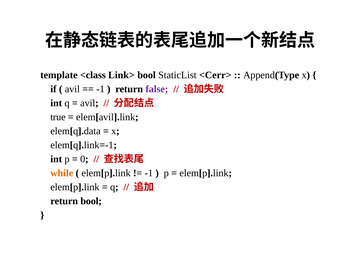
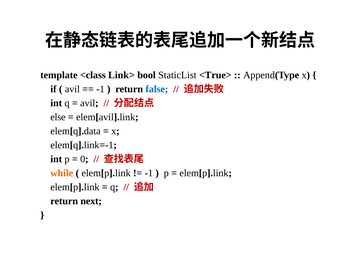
<Cerr>: <Cerr> -> <True> (215, 75)
false colour: purple -> blue (157, 89)
true: true -> else (58, 117)
return bool: bool -> next (91, 201)
